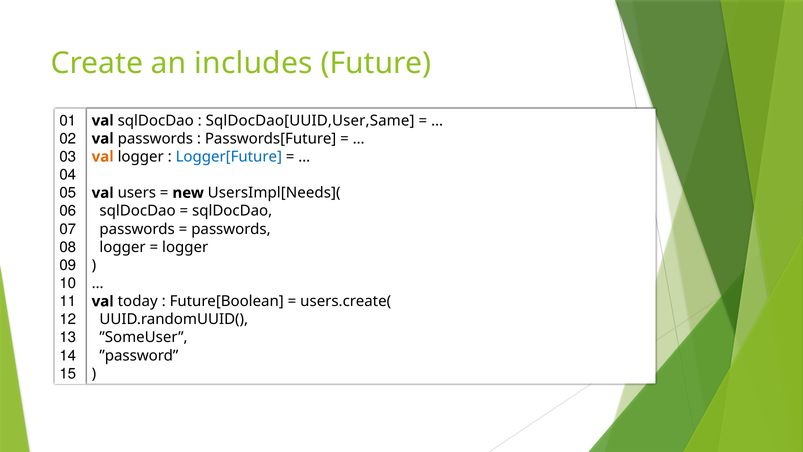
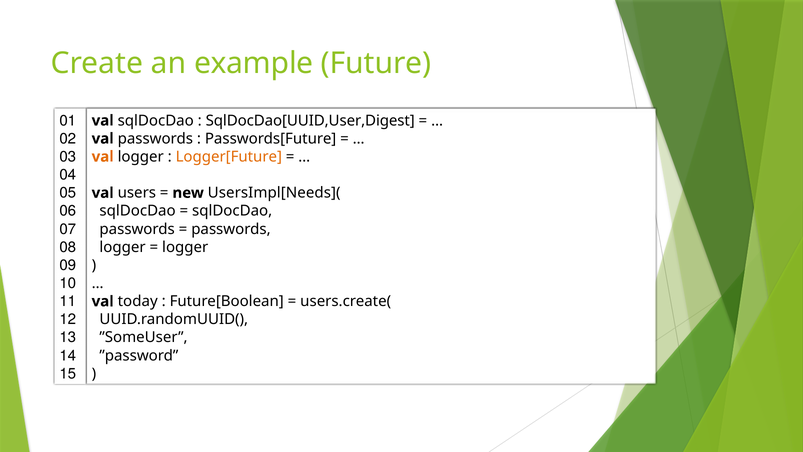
includes: includes -> example (254, 63)
SqlDocDao[UUID,User,Same: SqlDocDao[UUID,User,Same -> SqlDocDao[UUID,User,Digest (310, 120)
Logger[Future colour: blue -> orange (229, 157)
